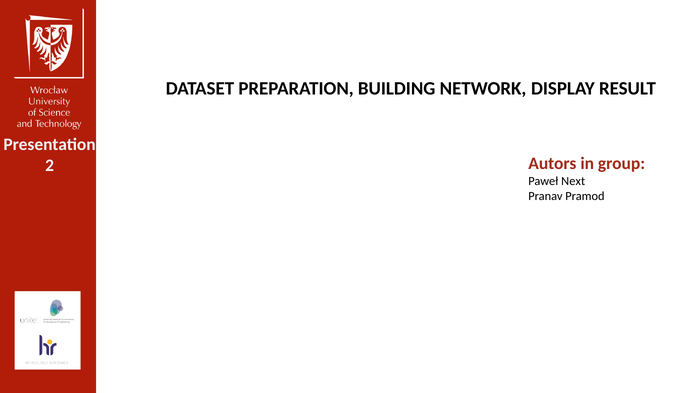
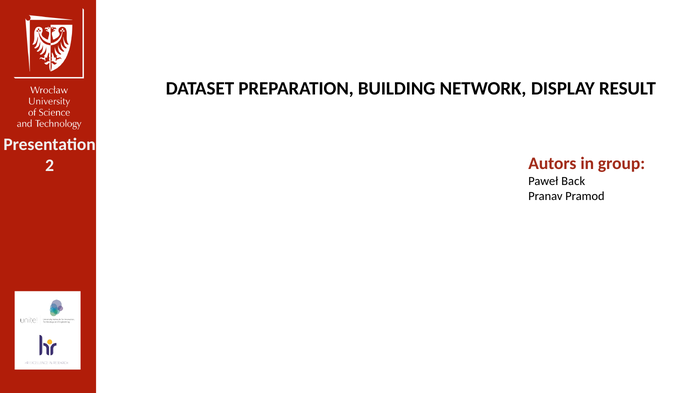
Next: Next -> Back (573, 181)
